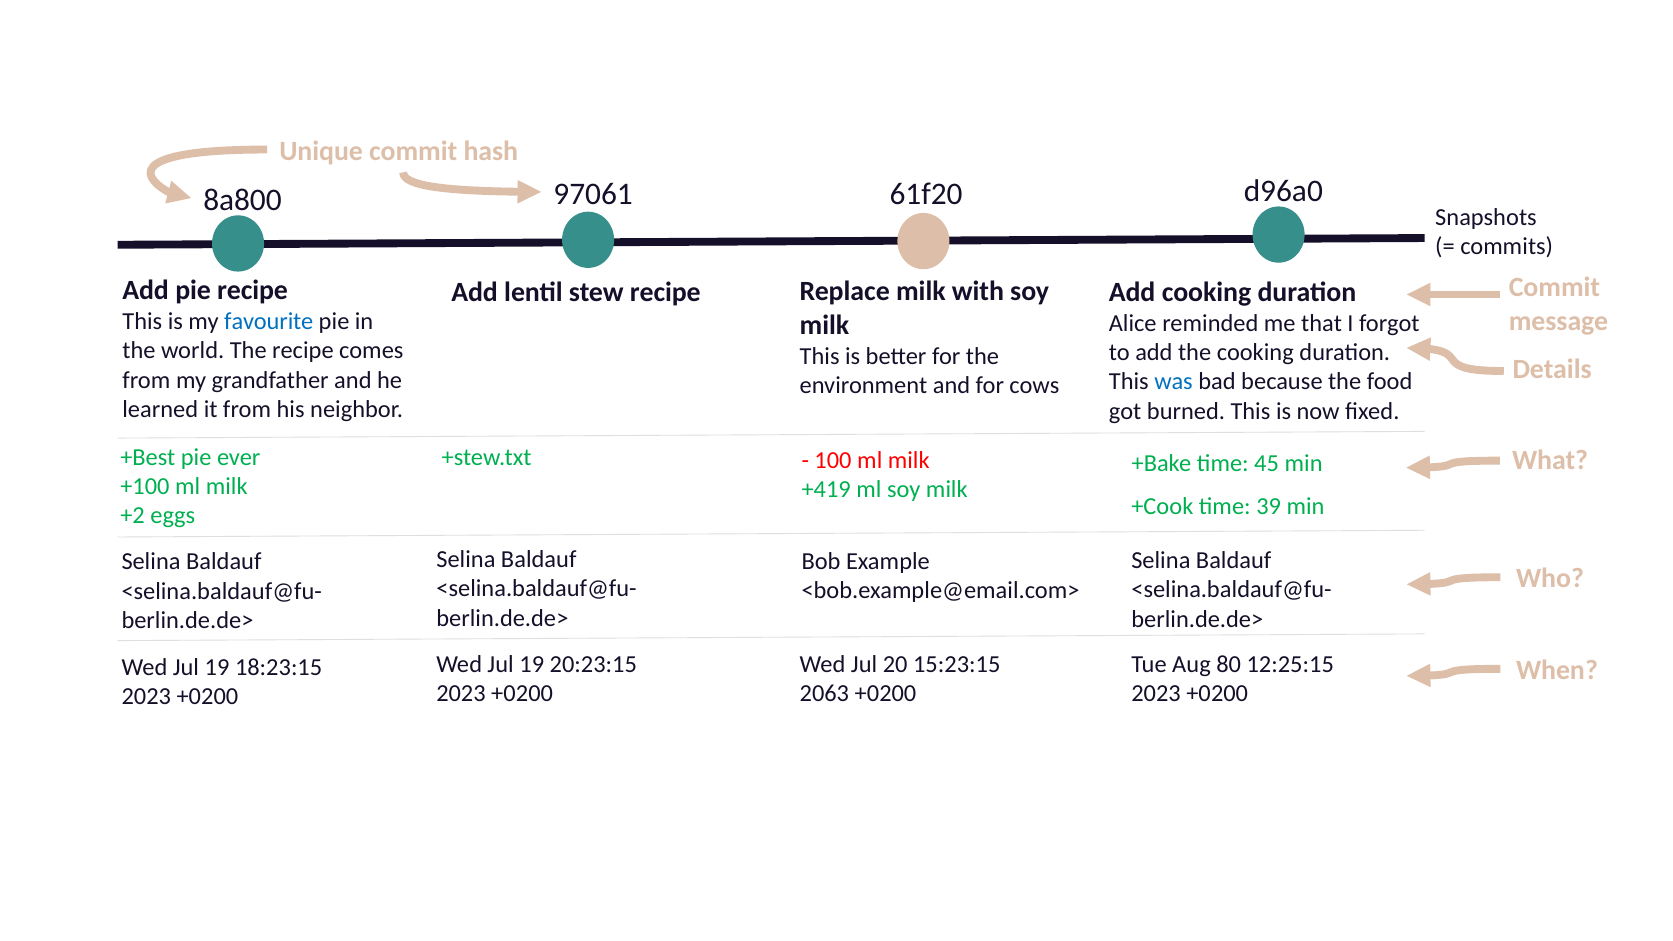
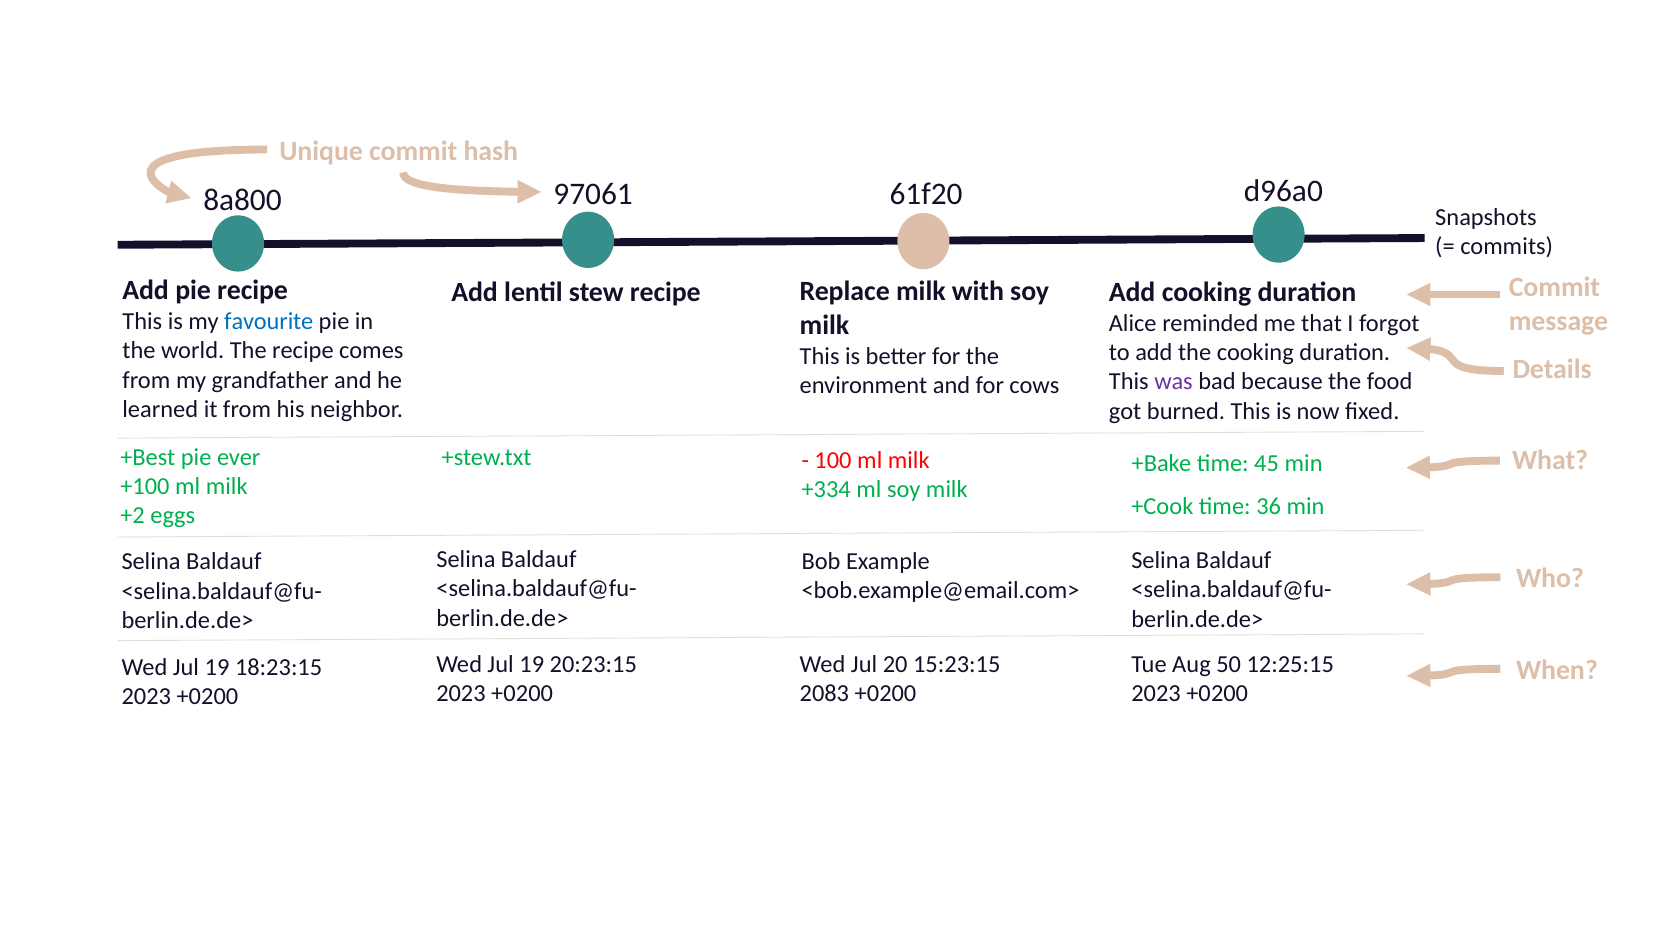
was colour: blue -> purple (1174, 382)
+419: +419 -> +334 (826, 490)
39: 39 -> 36 (1269, 506)
80: 80 -> 50 (1229, 665)
2063: 2063 -> 2083 (824, 694)
